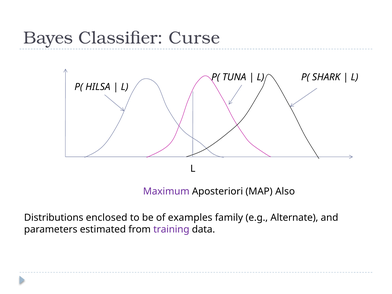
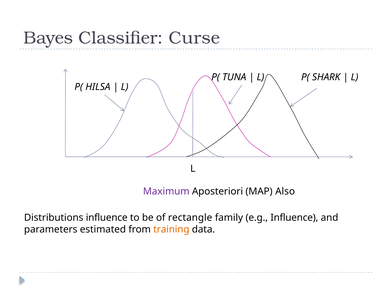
Distributions enclosed: enclosed -> influence (107, 218)
examples: examples -> rectangle (190, 218)
e.g Alternate: Alternate -> Influence (294, 218)
training colour: purple -> orange (171, 229)
